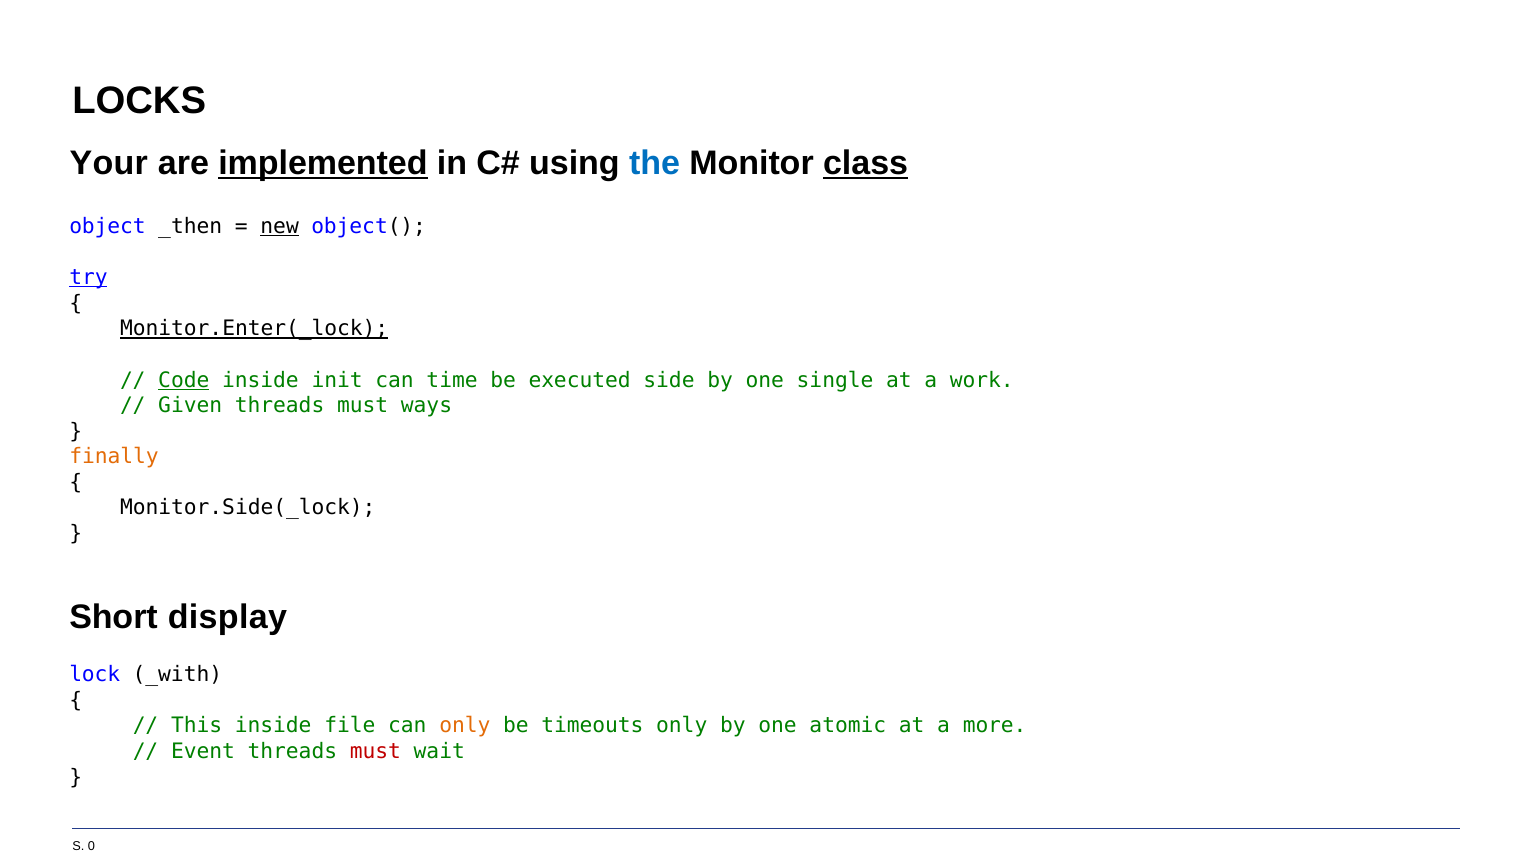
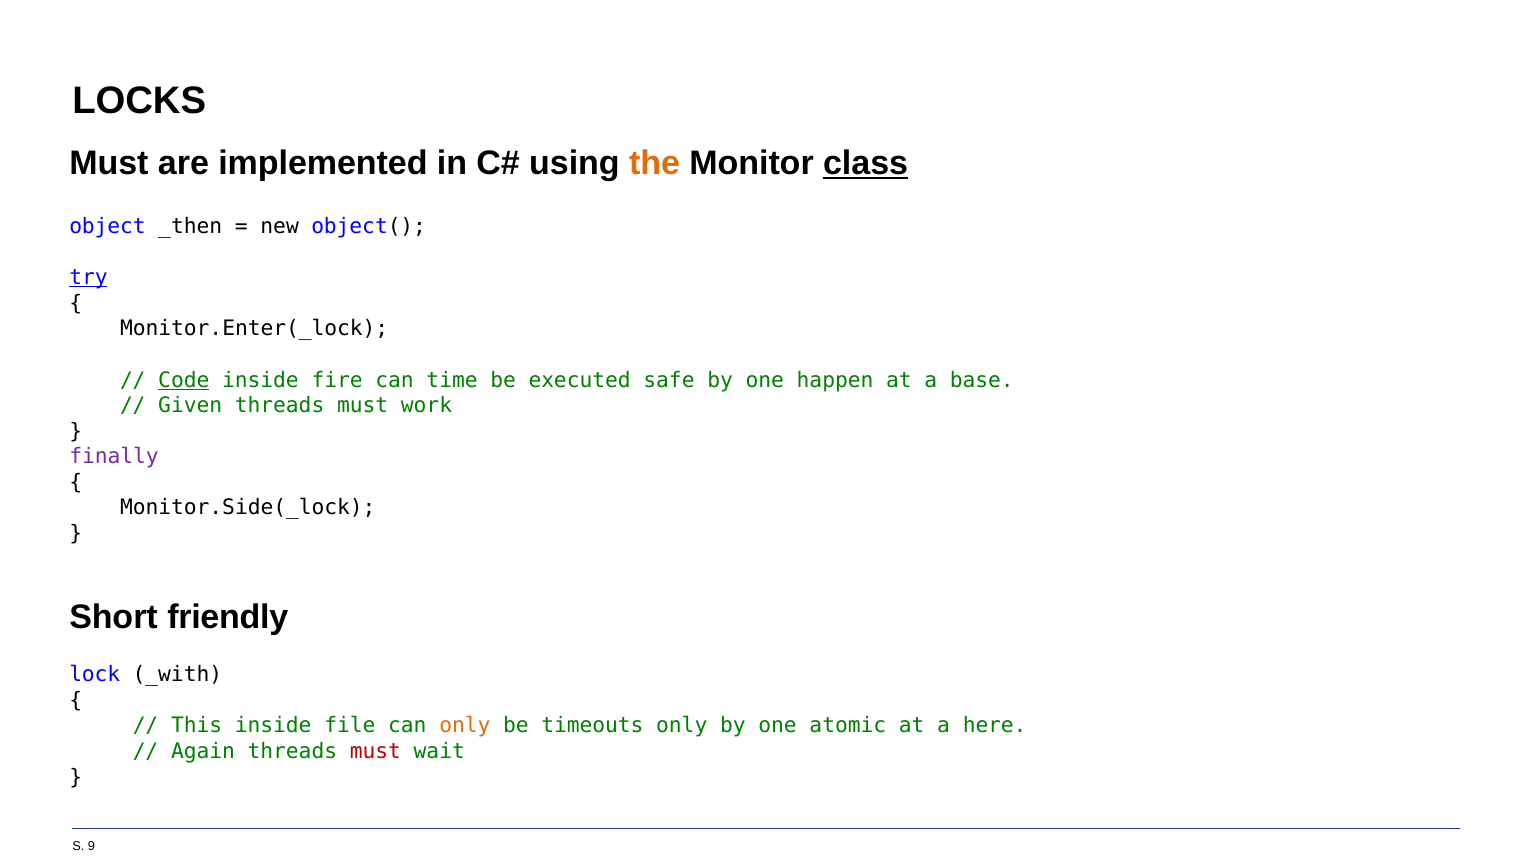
Your: Your -> Must (109, 164)
implemented underline: present -> none (323, 164)
the colour: blue -> orange (655, 164)
new underline: present -> none (280, 226)
Monitor.Enter(_lock underline: present -> none (254, 329)
init: init -> fire (337, 380)
side: side -> safe (669, 380)
single: single -> happen (835, 380)
work: work -> base (982, 380)
ways: ways -> work (426, 405)
finally colour: orange -> purple (114, 457)
display: display -> friendly (228, 617)
more: more -> here (995, 726)
Event: Event -> Again (203, 751)
0: 0 -> 9 (91, 846)
